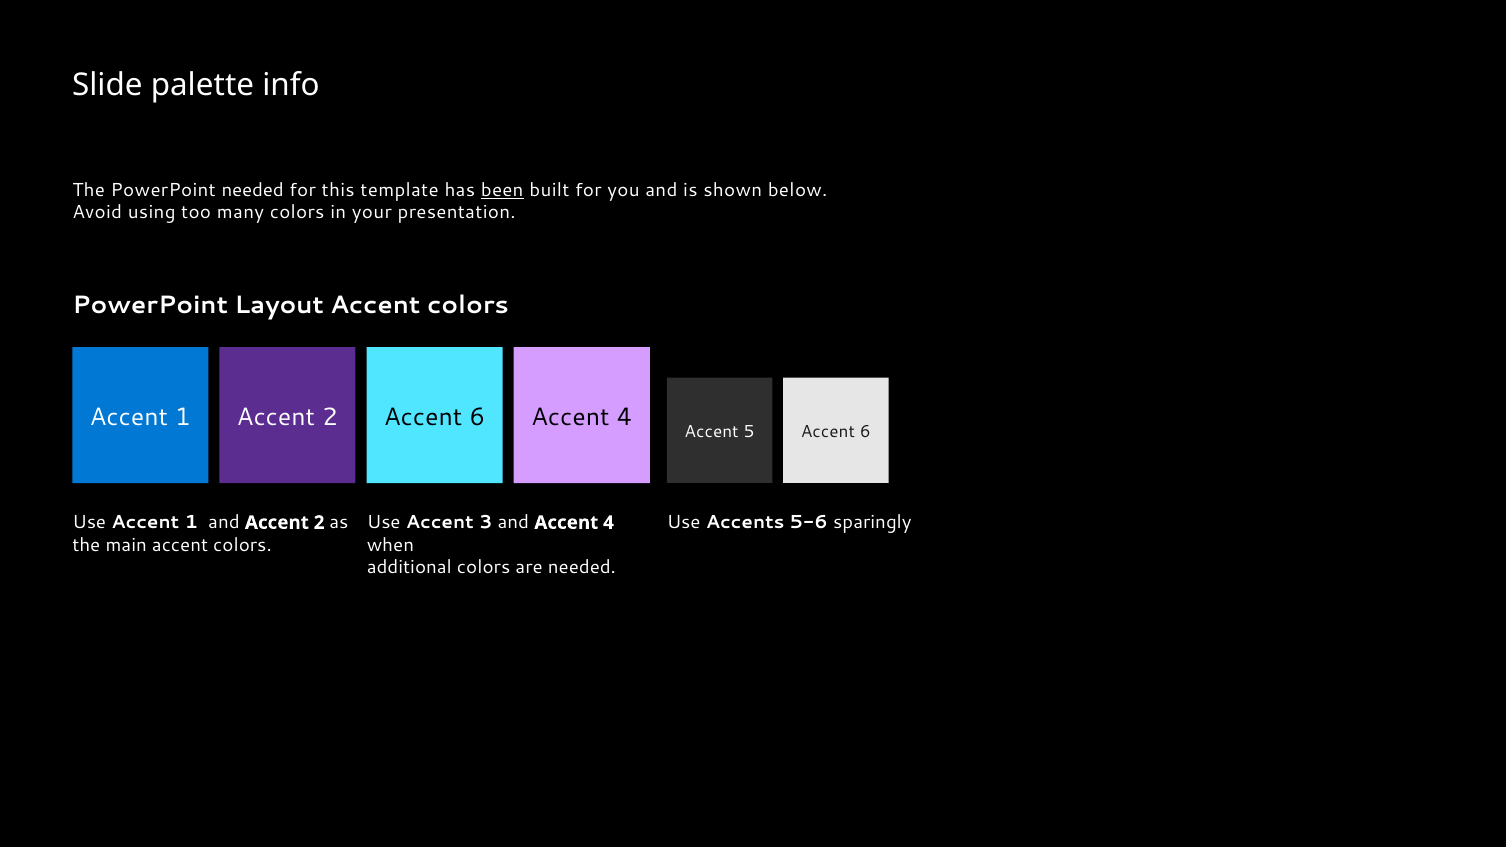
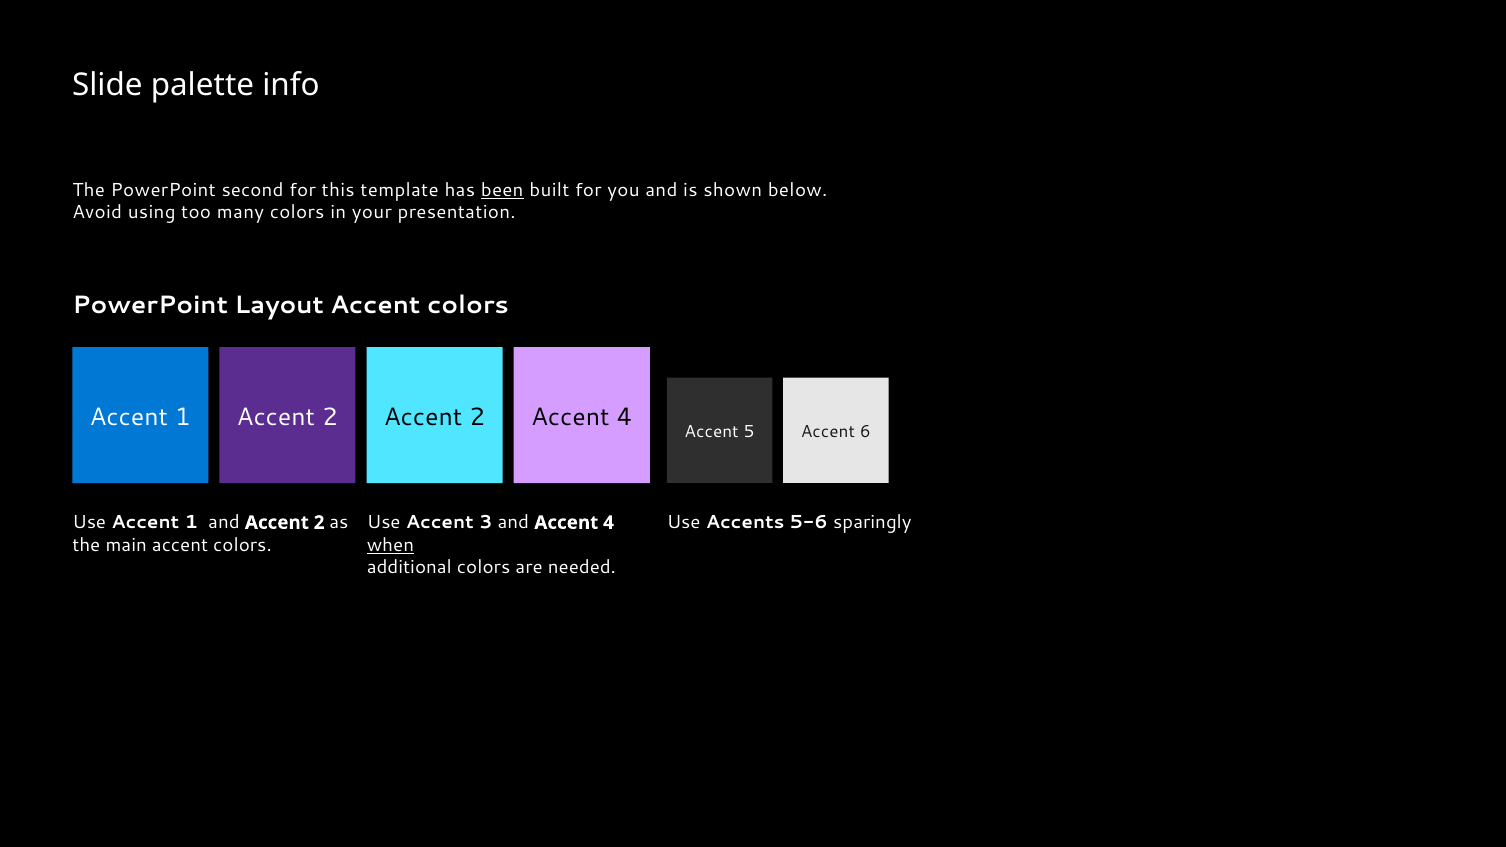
PowerPoint needed: needed -> second (253, 190)
2 Accent 6: 6 -> 2 (477, 417)
when underline: none -> present (390, 545)
